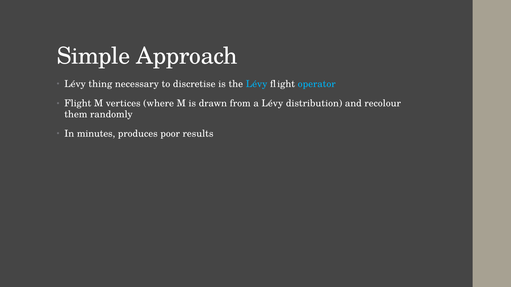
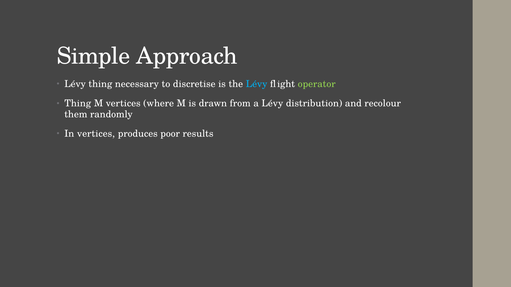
operator colour: light blue -> light green (317, 84)
Flight: Flight -> Thing (78, 104)
In minutes: minutes -> vertices (96, 134)
